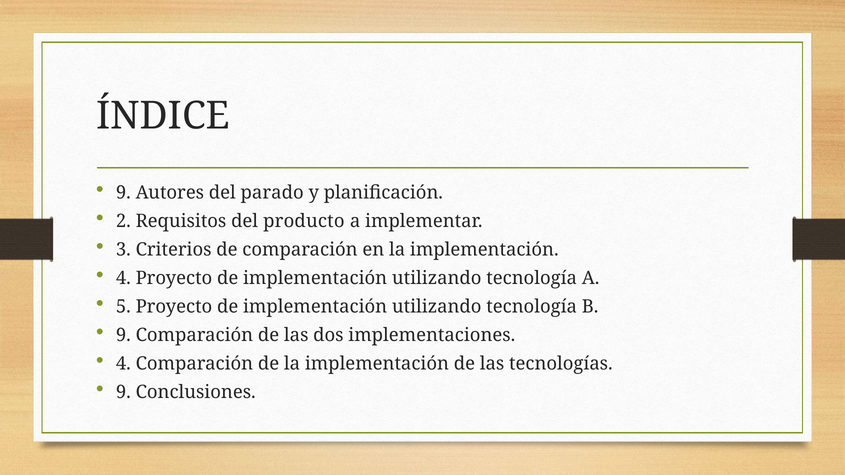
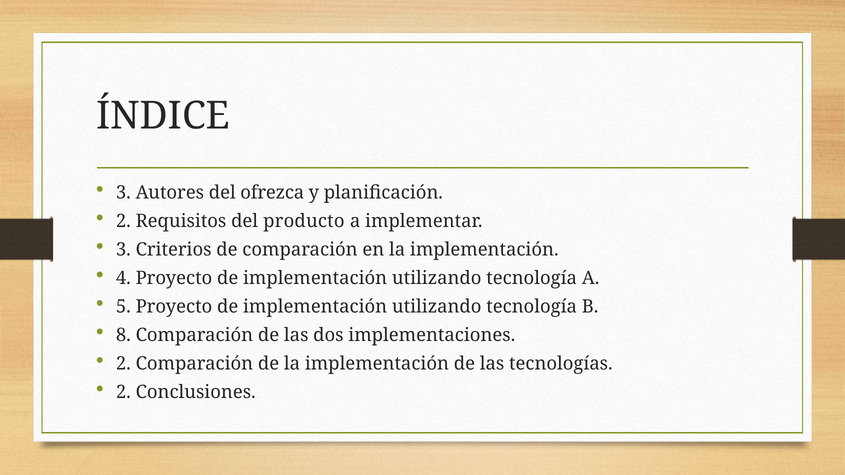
9: 9 -> 3 (123, 193)
parado: parado -> ofrezca (272, 193)
9: 9 -> 8 (123, 335)
4: 4 -> 2 (123, 364)
9: 9 -> 2 (123, 392)
